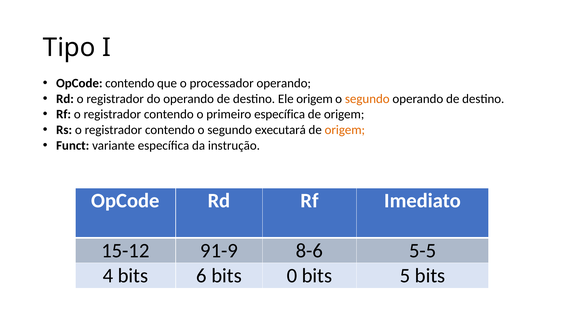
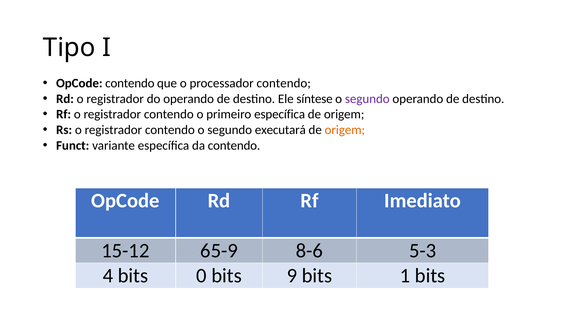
processador operando: operando -> contendo (284, 83)
Ele origem: origem -> síntese (315, 99)
segundo colour: orange -> purple (367, 99)
da instrução: instrução -> contendo (234, 145)
91-9: 91-9 -> 65-9 (219, 250)
5-5: 5-5 -> 5-3 (423, 250)
6: 6 -> 0 (201, 275)
0: 0 -> 9 (292, 275)
5: 5 -> 1 (405, 275)
